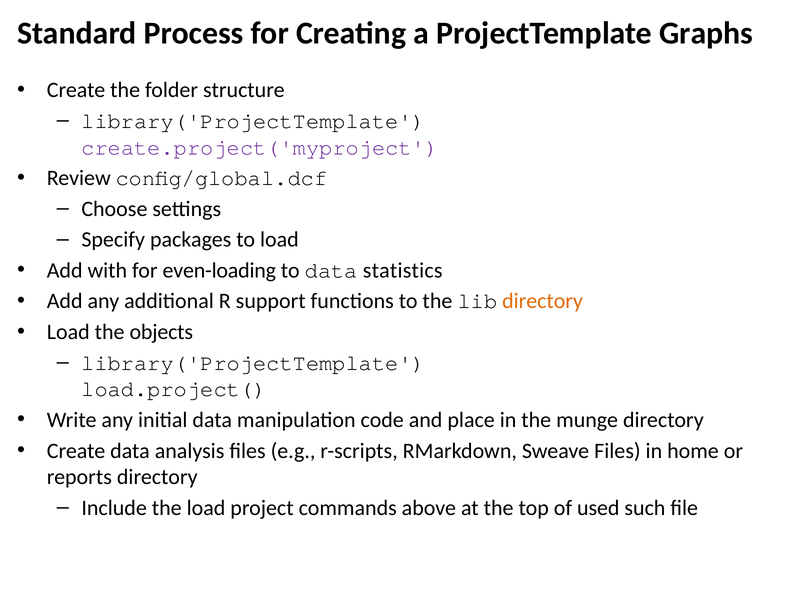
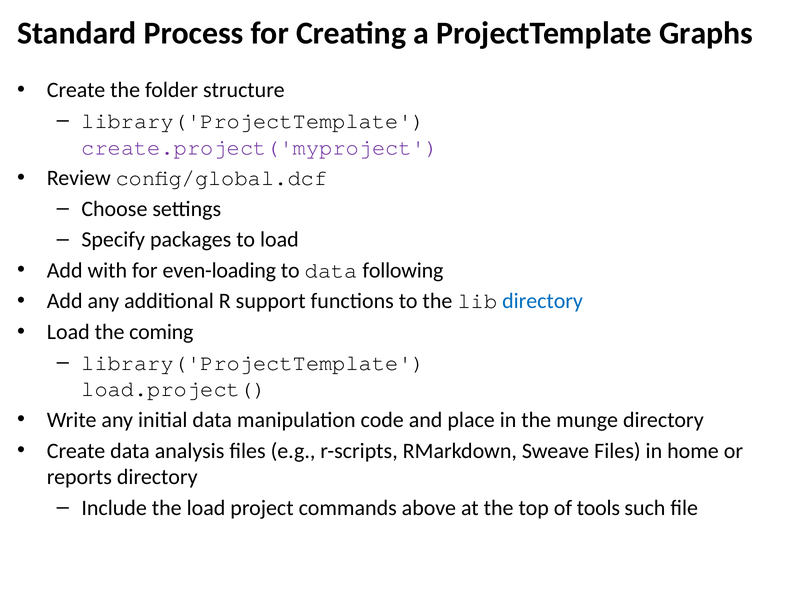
statistics: statistics -> following (403, 271)
directory colour: orange -> blue (543, 301)
objects: objects -> coming (161, 332)
used: used -> tools (598, 508)
